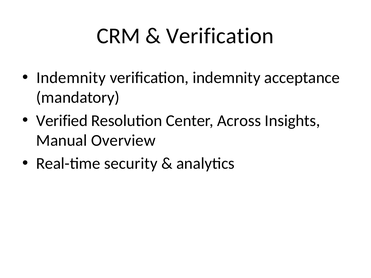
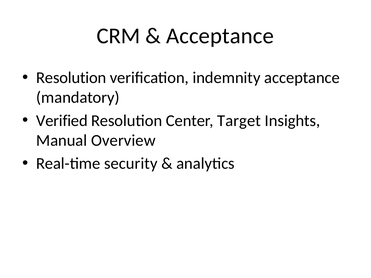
Verification: Verification -> Acceptance (220, 36)
Indemnity: Indemnity -> Resolution (71, 78)
Across: Across -> Target (239, 121)
